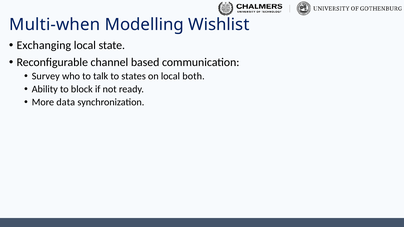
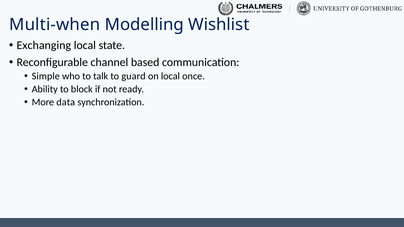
Survey: Survey -> Simple (46, 76)
states: states -> guard (134, 76)
both: both -> once (194, 76)
